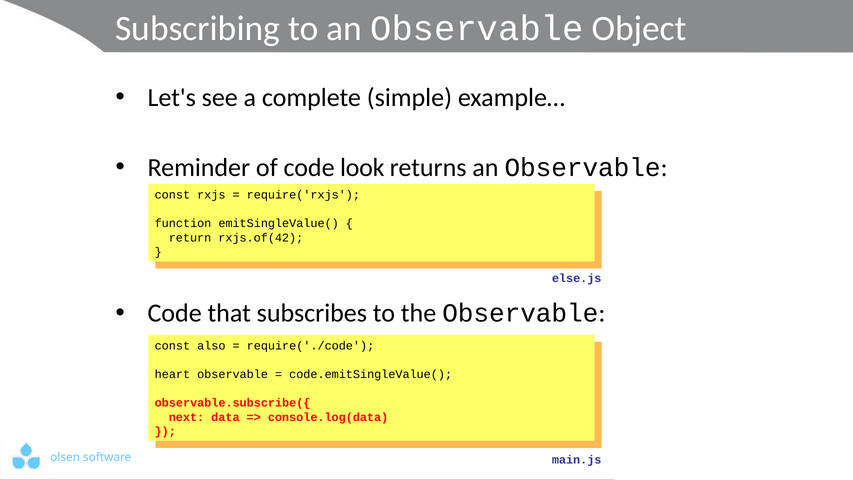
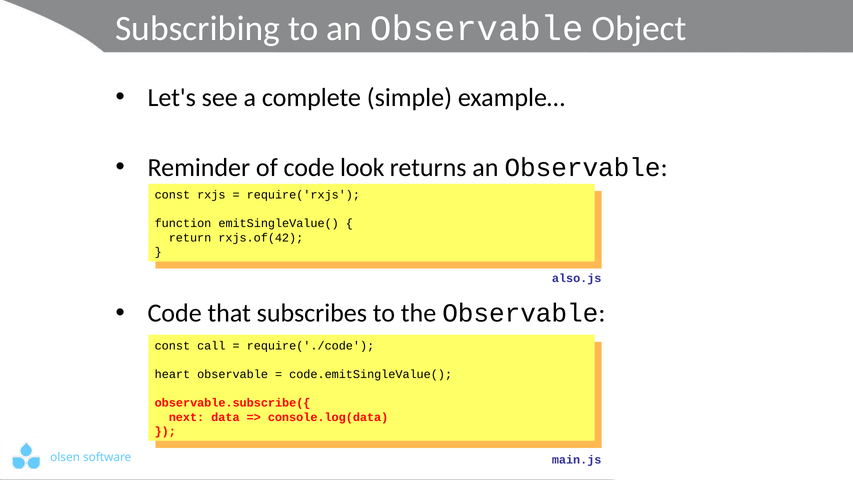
else.js: else.js -> also.js (577, 278)
also: also -> call (211, 346)
